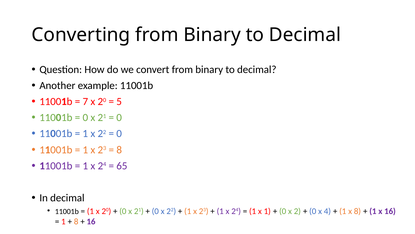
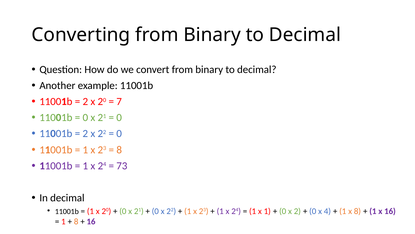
7: 7 -> 2 (85, 101)
5: 5 -> 7 (119, 101)
1: 1 -> 2 (85, 133)
65: 65 -> 73 (122, 165)
